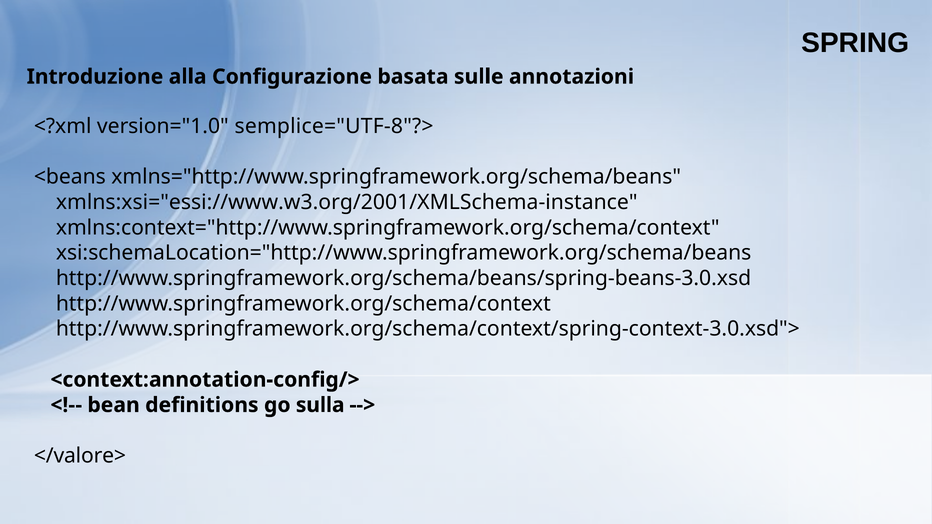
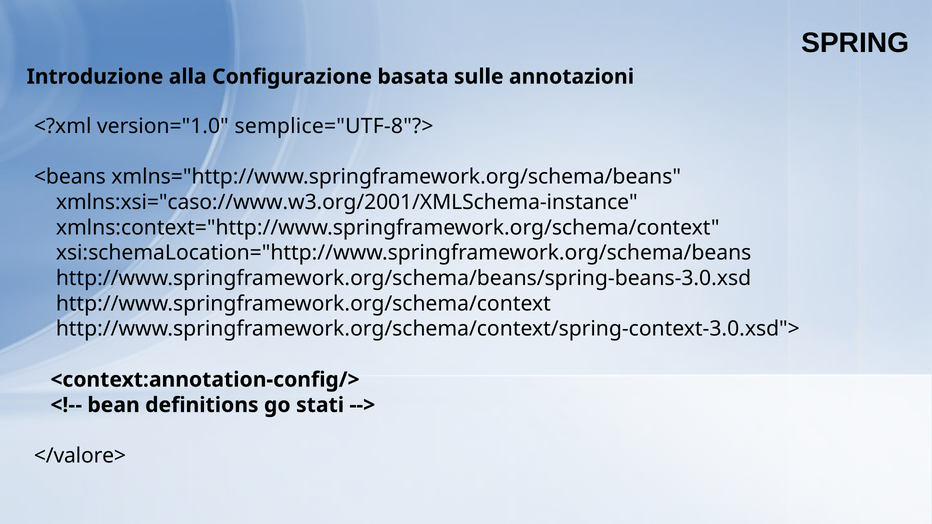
xmlns:xsi="essi://www.w3.org/2001/XMLSchema-instance: xmlns:xsi="essi://www.w3.org/2001/XMLSchema-instance -> xmlns:xsi="caso://www.w3.org/2001/XMLSchema-instance (347, 202)
sulla: sulla -> stati (320, 405)
